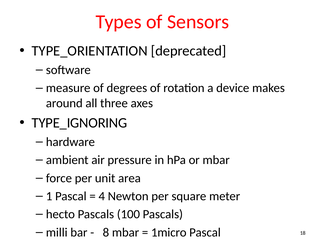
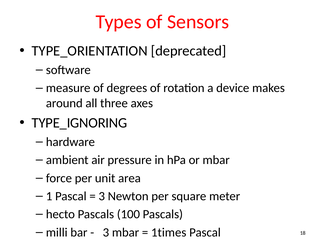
4: 4 -> 3 (102, 196)
8: 8 -> 3 (106, 232)
1micro: 1micro -> 1times (169, 232)
